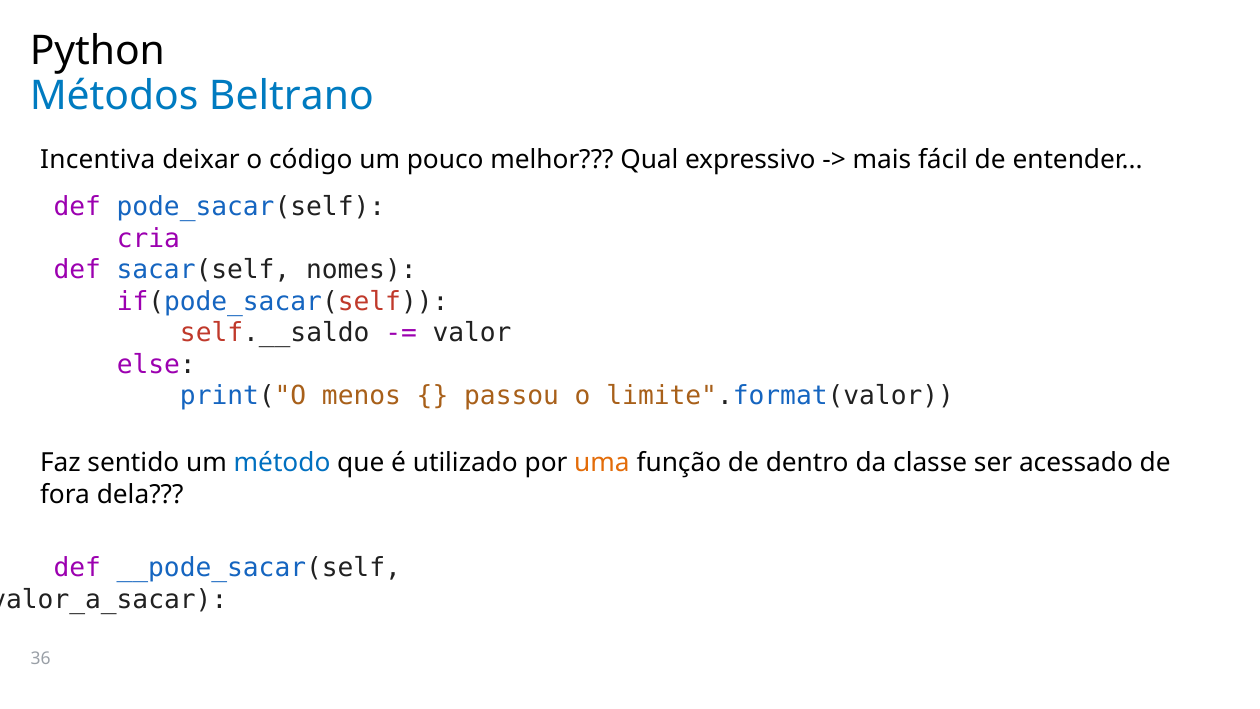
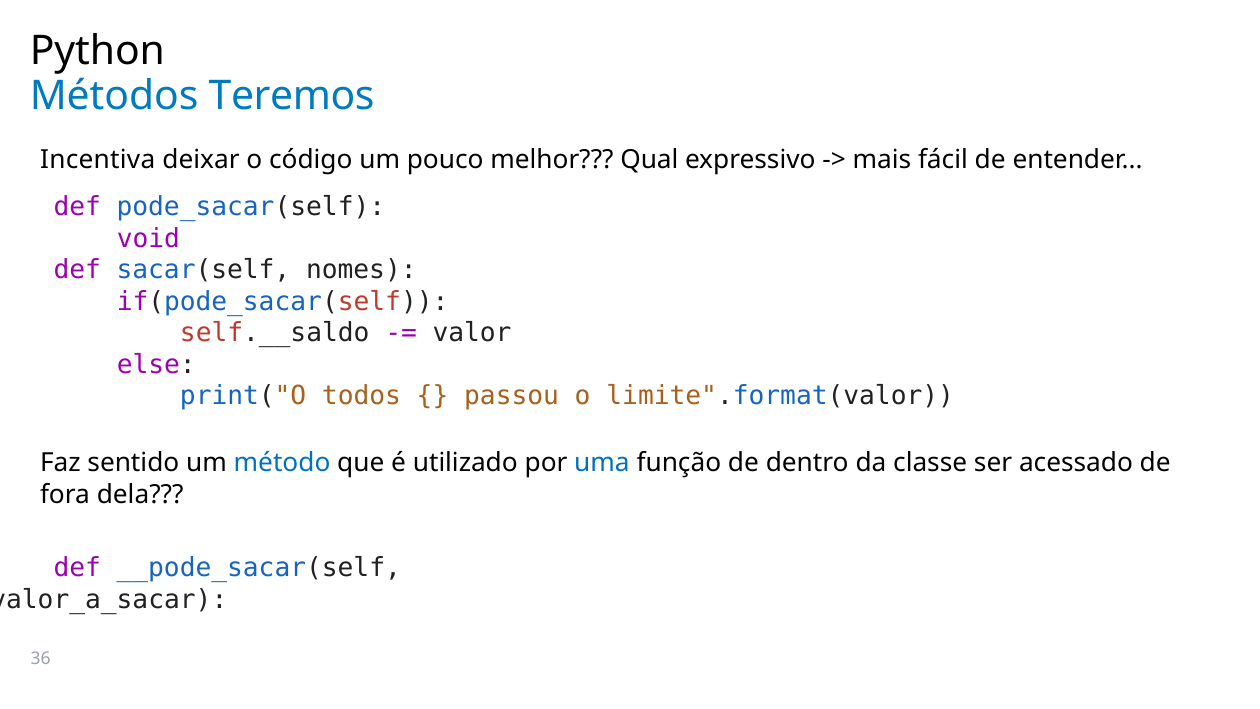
Beltrano: Beltrano -> Teremos (292, 96)
cria: cria -> void (148, 239)
menos: menos -> todos (361, 396)
uma colour: orange -> blue (602, 463)
